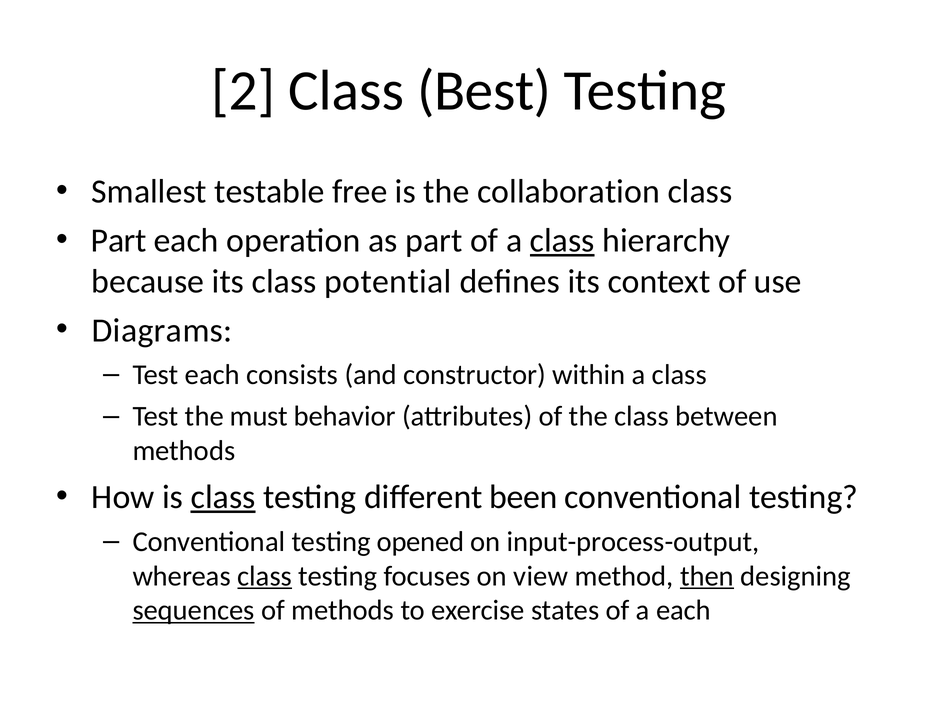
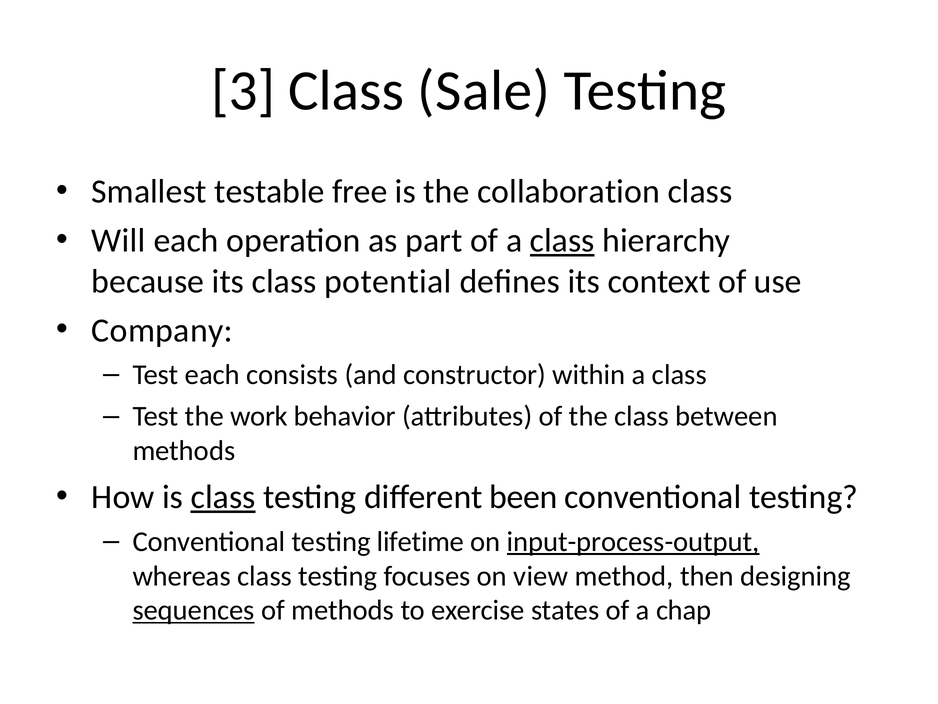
2: 2 -> 3 (243, 91)
Best: Best -> Sale (484, 91)
Part: Part -> Will (119, 240)
Diagrams: Diagrams -> Company (162, 330)
must: must -> work (259, 416)
opened: opened -> lifetime (420, 541)
input-process-output underline: none -> present (633, 541)
class underline: present -> none (265, 576)
then underline: present -> none (707, 576)
a each: each -> chap (684, 610)
